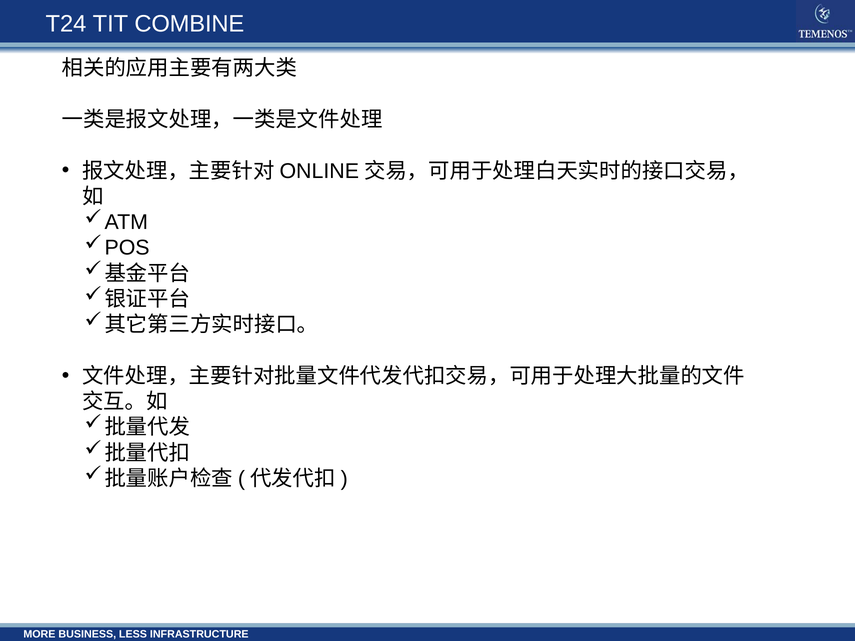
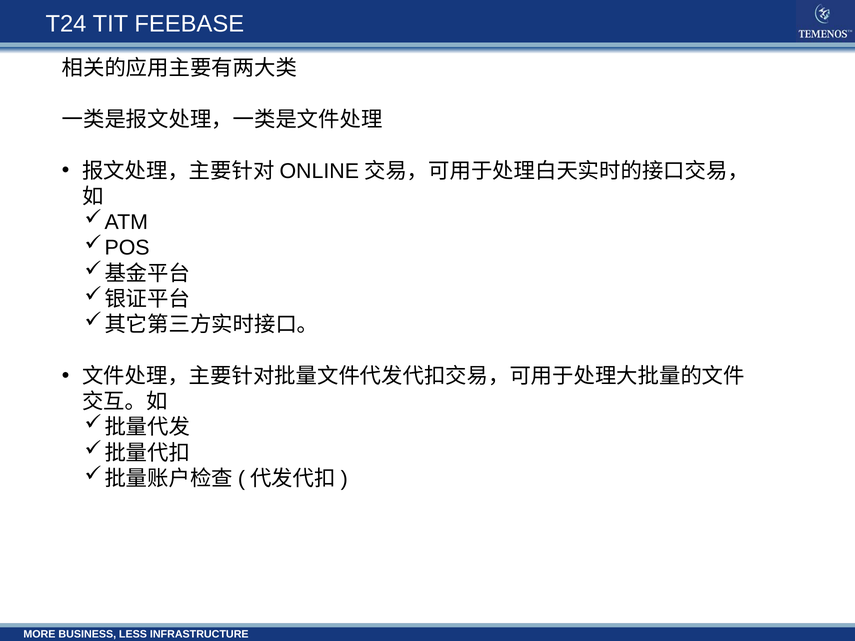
COMBINE: COMBINE -> FEEBASE (189, 24)
